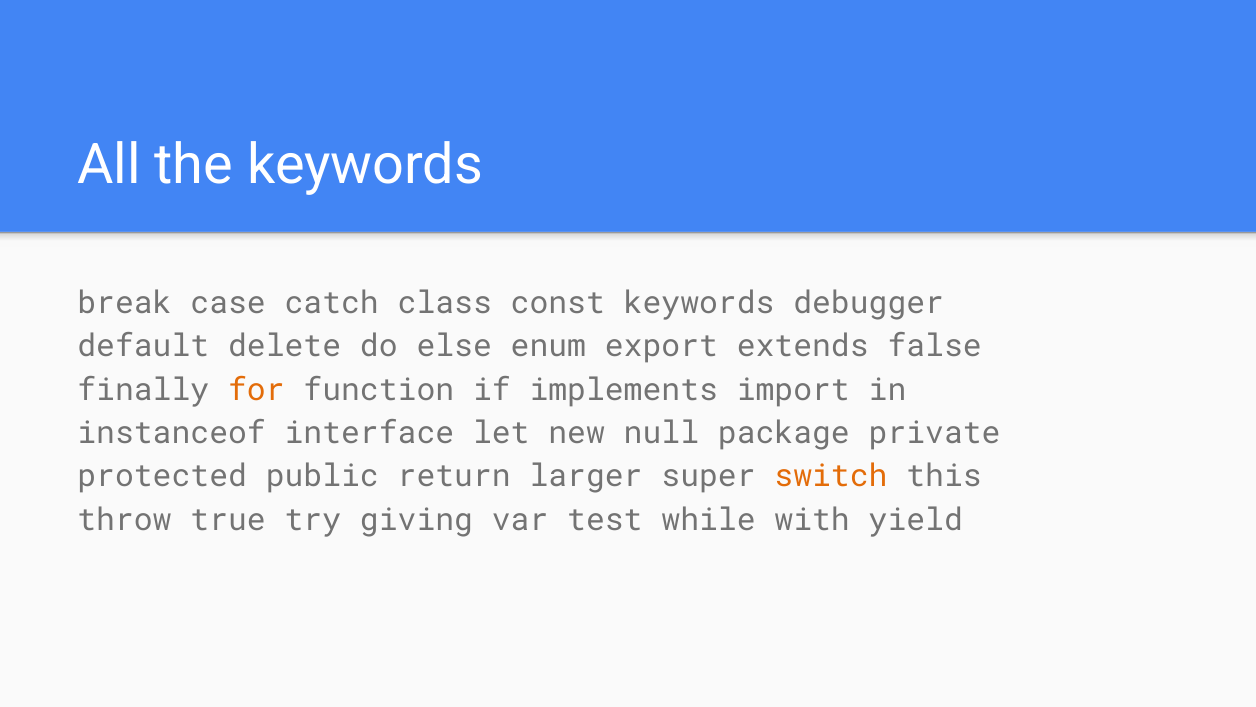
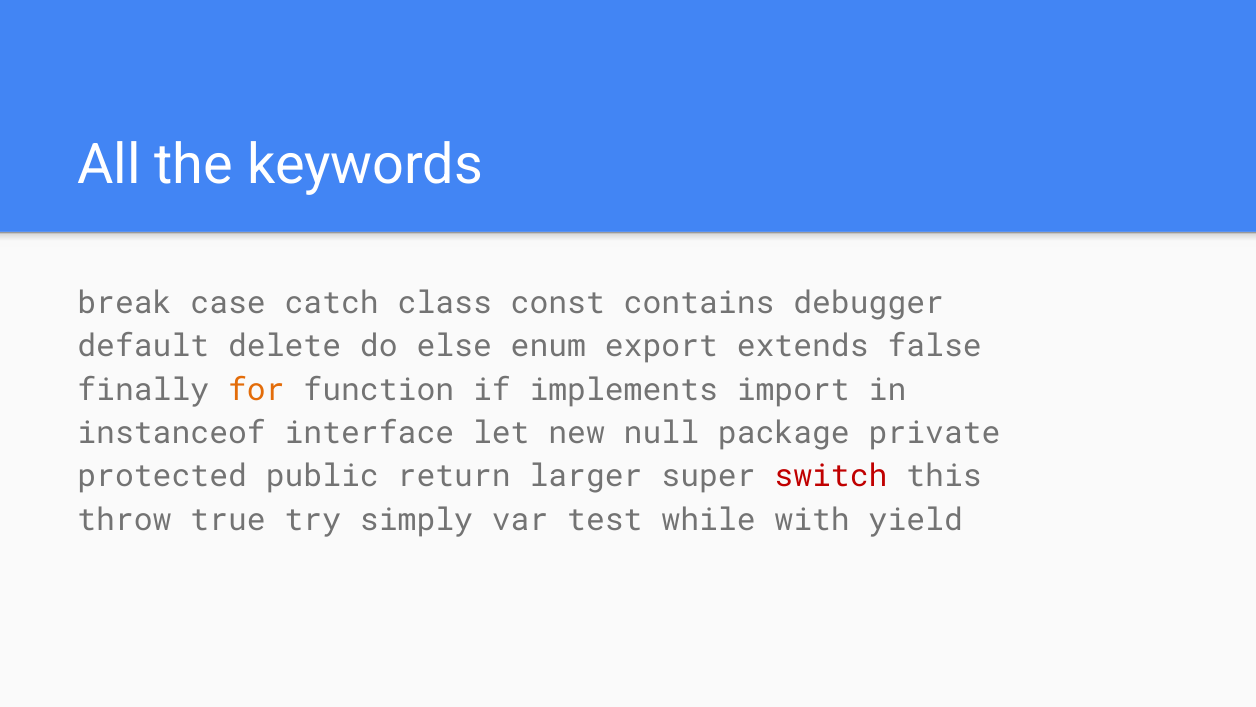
const keywords: keywords -> contains (699, 303)
switch colour: orange -> red (831, 476)
giving: giving -> simply (417, 519)
